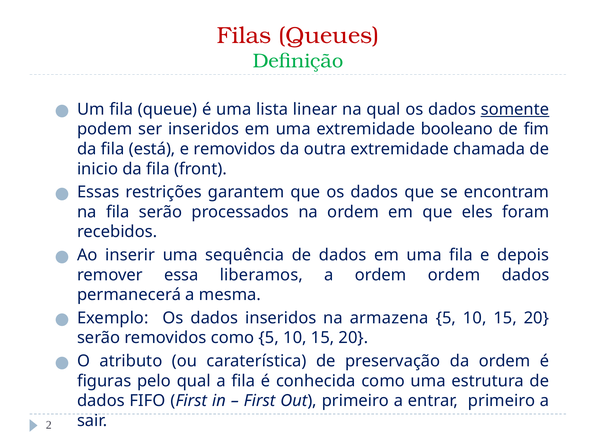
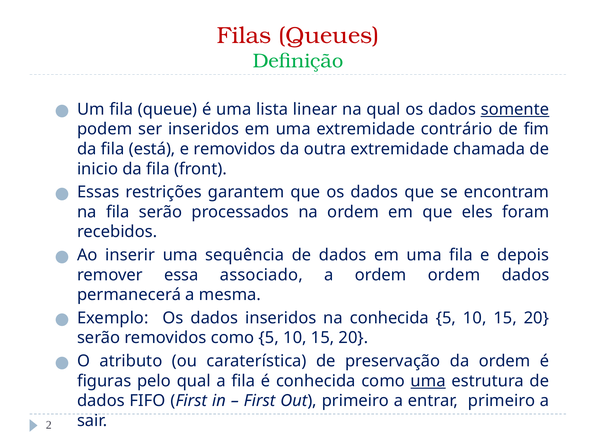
booleano: booleano -> contrário (457, 129)
liberamos: liberamos -> associado (261, 275)
na armazena: armazena -> conhecida (389, 318)
uma underline: none -> present (428, 381)
